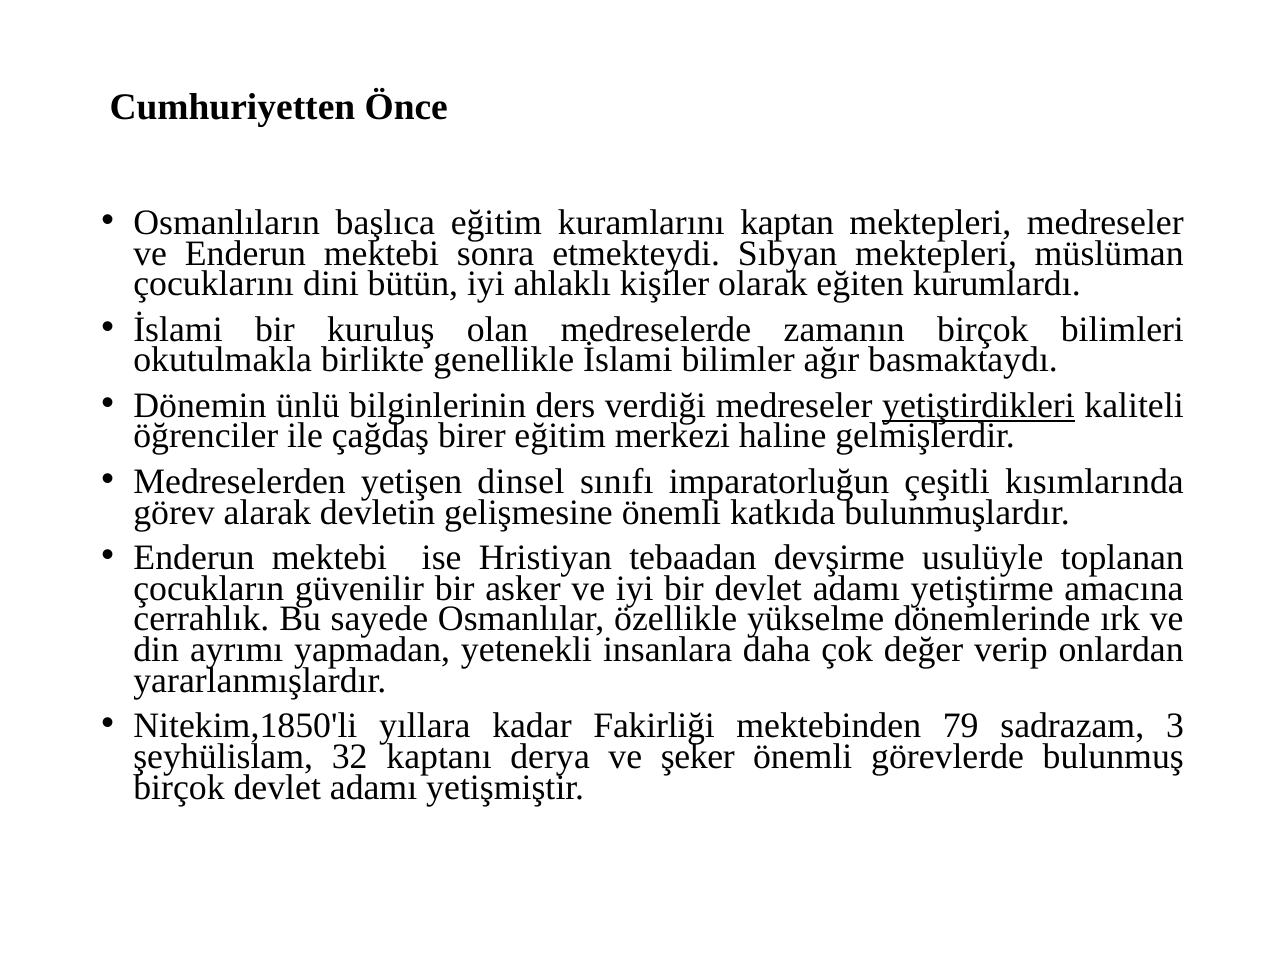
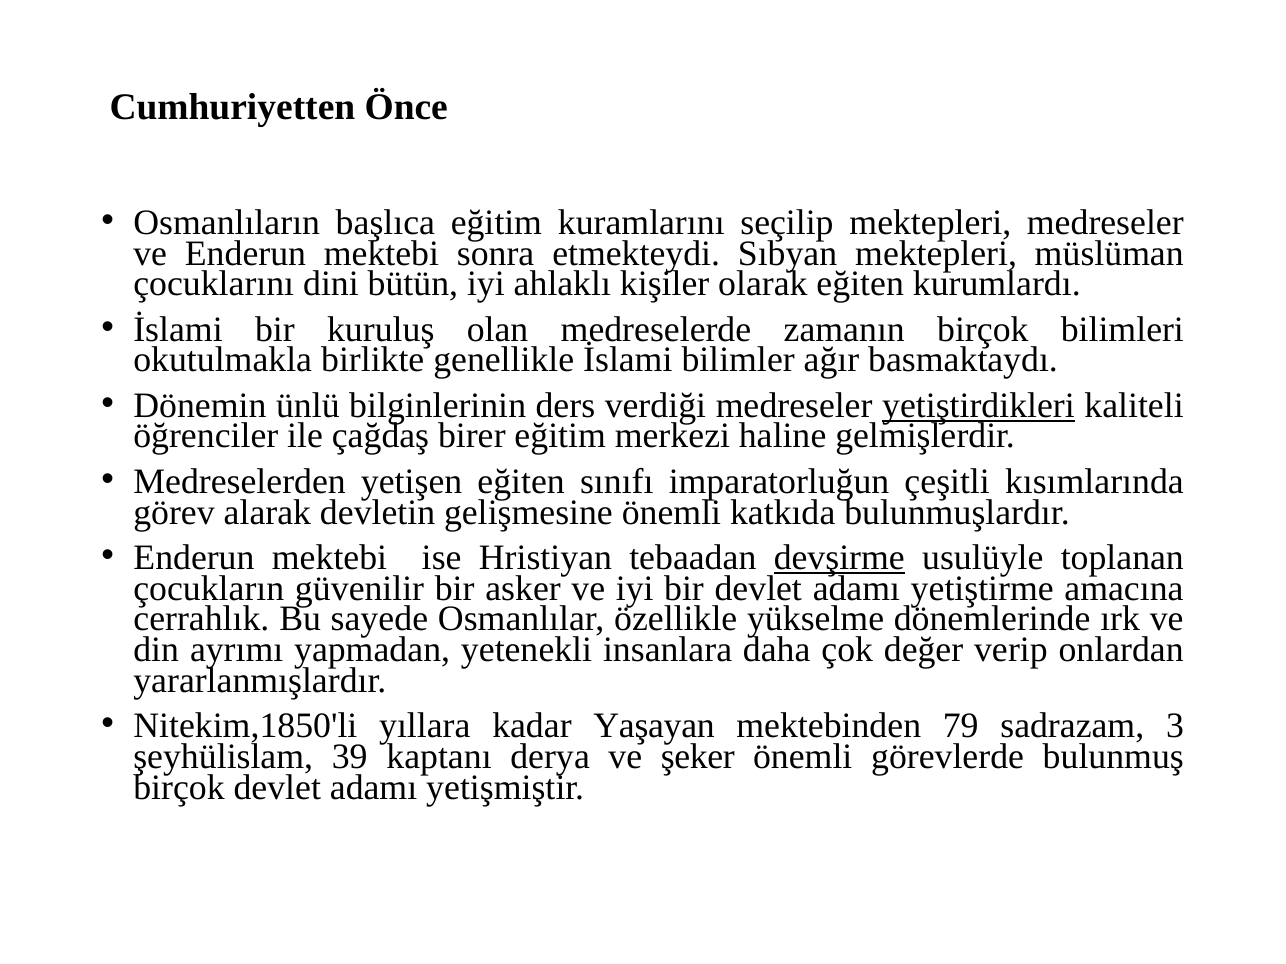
kaptan: kaptan -> seçilip (787, 223)
yetişen dinsel: dinsel -> eğiten (521, 482)
devşirme underline: none -> present (839, 558)
Fakirliği: Fakirliği -> Yaşayan (654, 726)
32: 32 -> 39 (350, 757)
